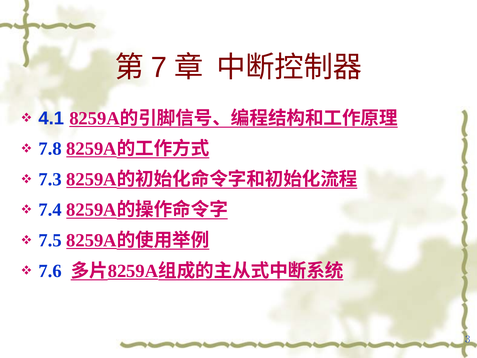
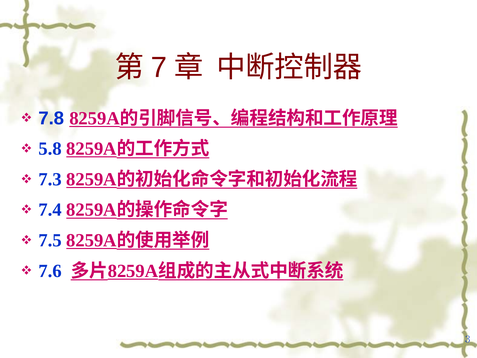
4.1: 4.1 -> 7.8 (51, 118)
7.8: 7.8 -> 5.8 (50, 149)
